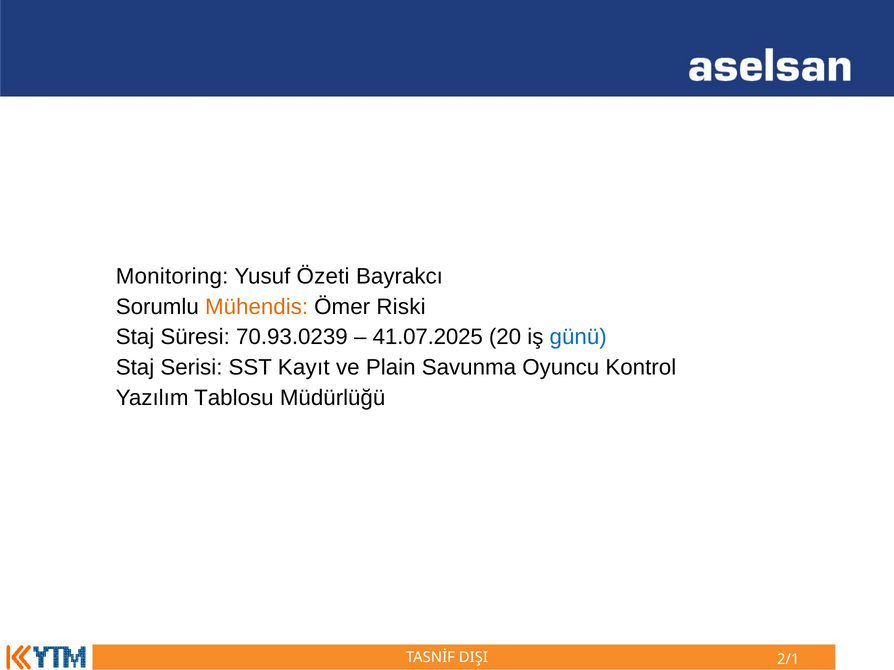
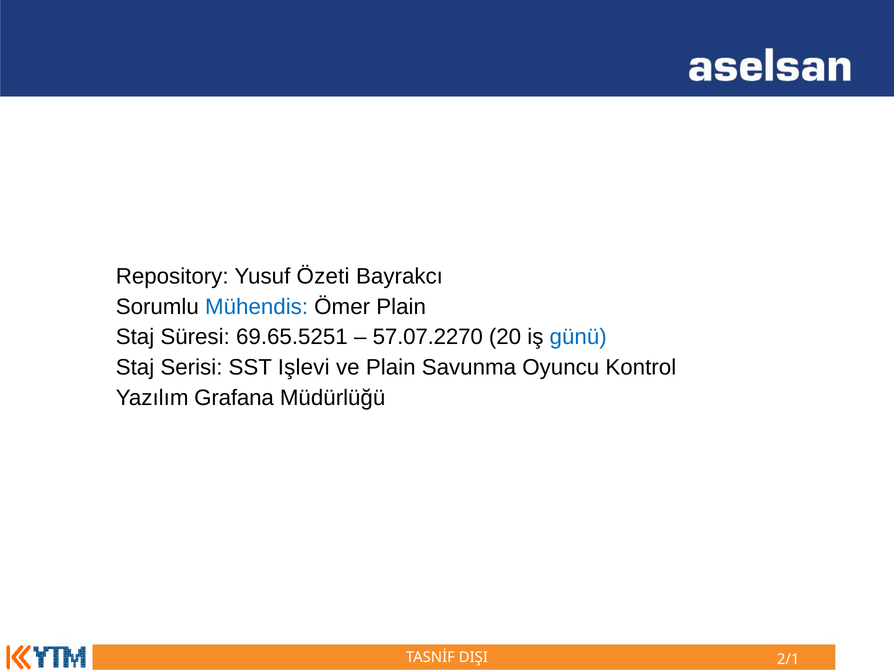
Monitoring: Monitoring -> Repository (172, 277)
Mühendis colour: orange -> blue (257, 307)
Ömer Riski: Riski -> Plain (401, 307)
70.93.0239: 70.93.0239 -> 69.65.5251 (292, 337)
41.07.2025: 41.07.2025 -> 57.07.2270 (428, 337)
Kayıt: Kayıt -> Işlevi (304, 368)
Tablosu: Tablosu -> Grafana (234, 398)
